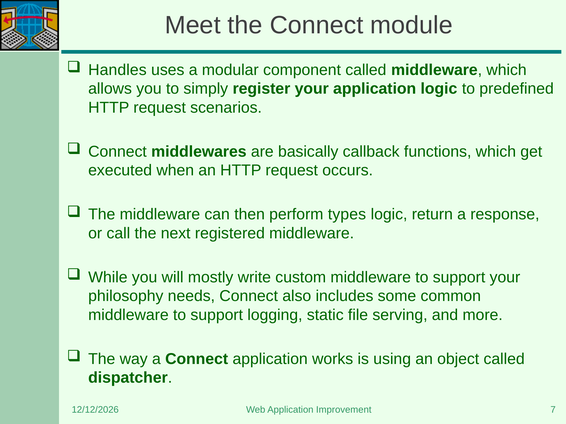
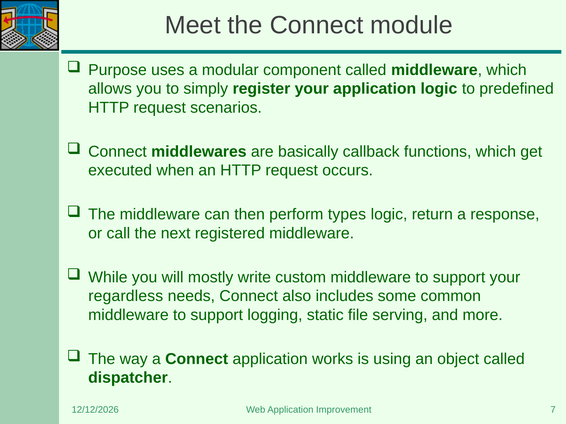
Handles: Handles -> Purpose (117, 70)
philosophy: philosophy -> regardless (126, 296)
